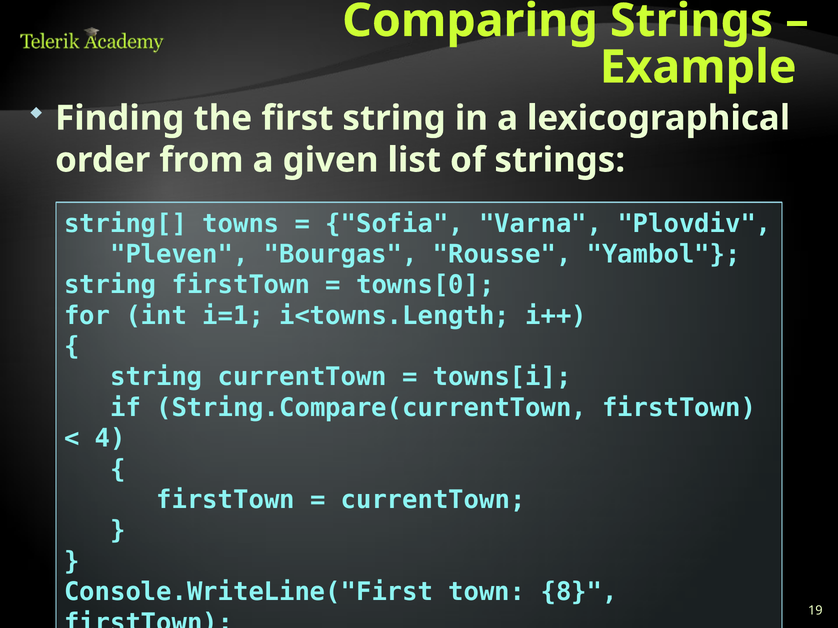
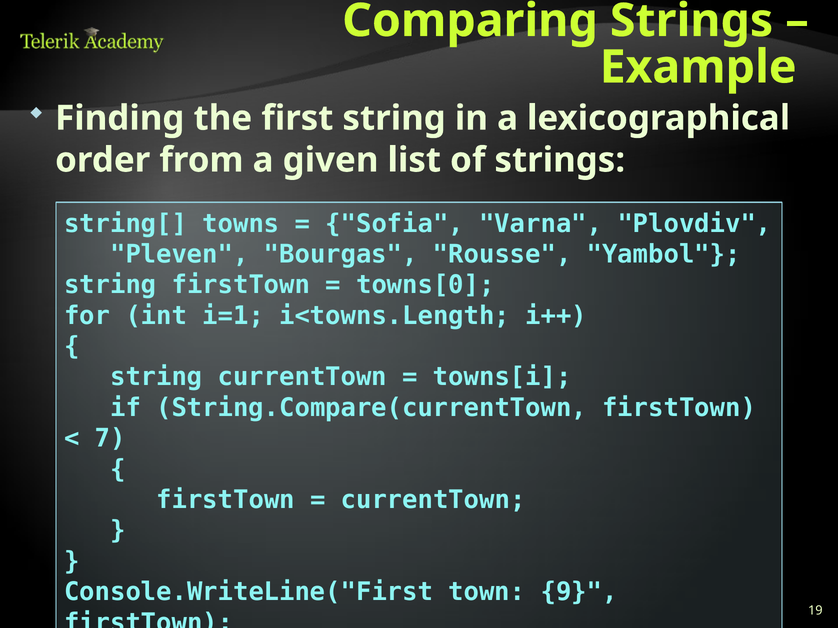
4: 4 -> 7 (110, 439)
8: 8 -> 9 (579, 592)
